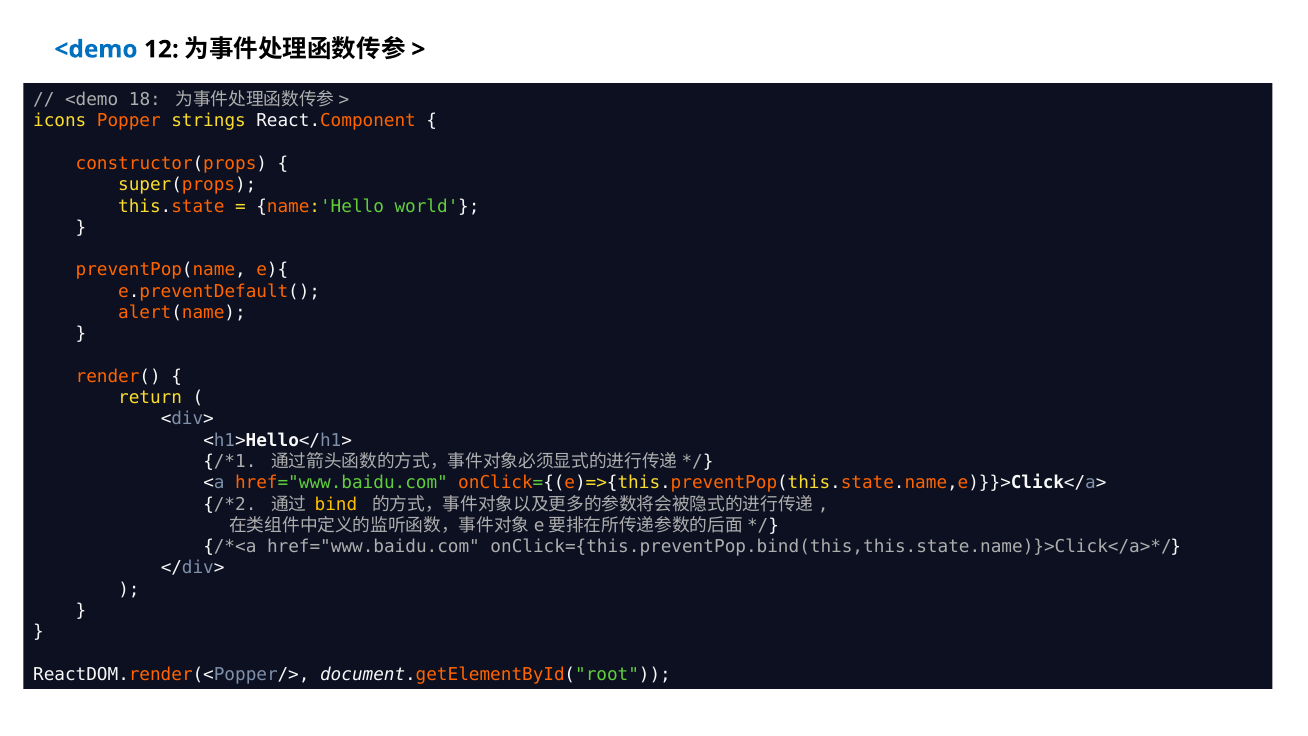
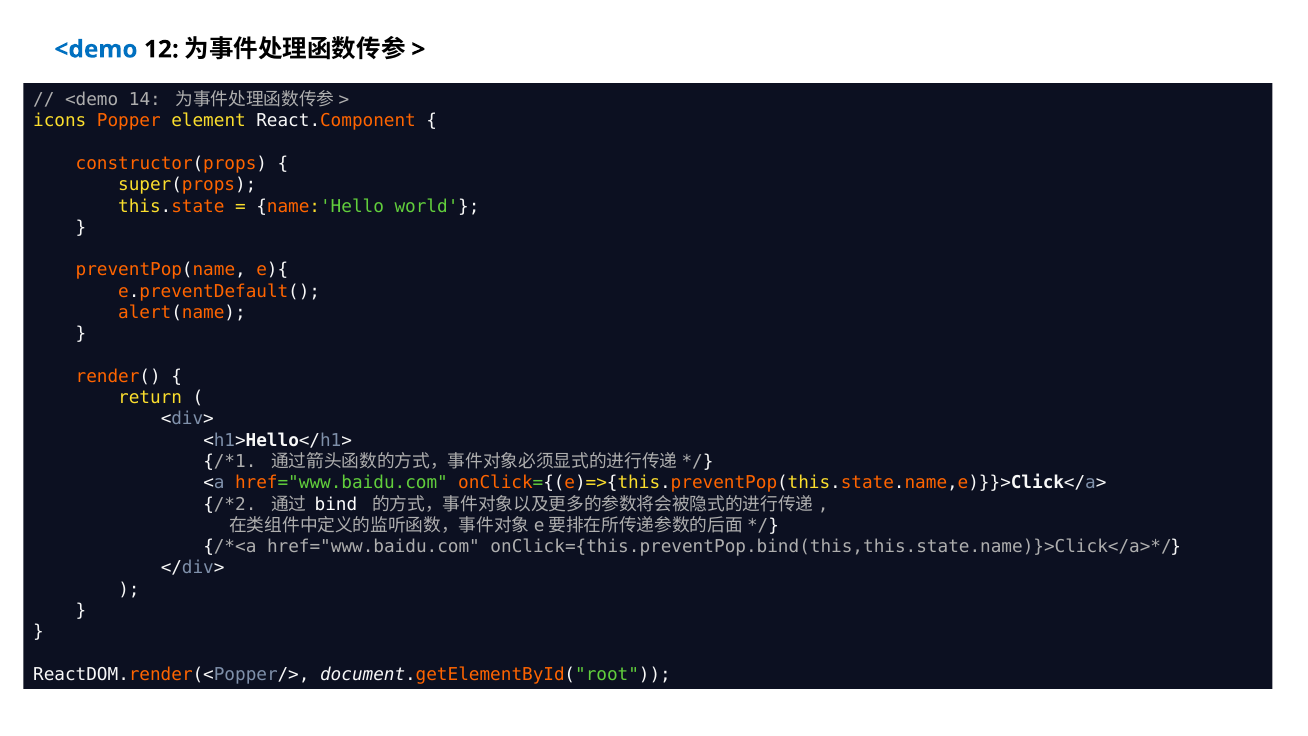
18: 18 -> 14 (145, 100)
strings: strings -> element (209, 121)
bind colour: yellow -> white (336, 504)
